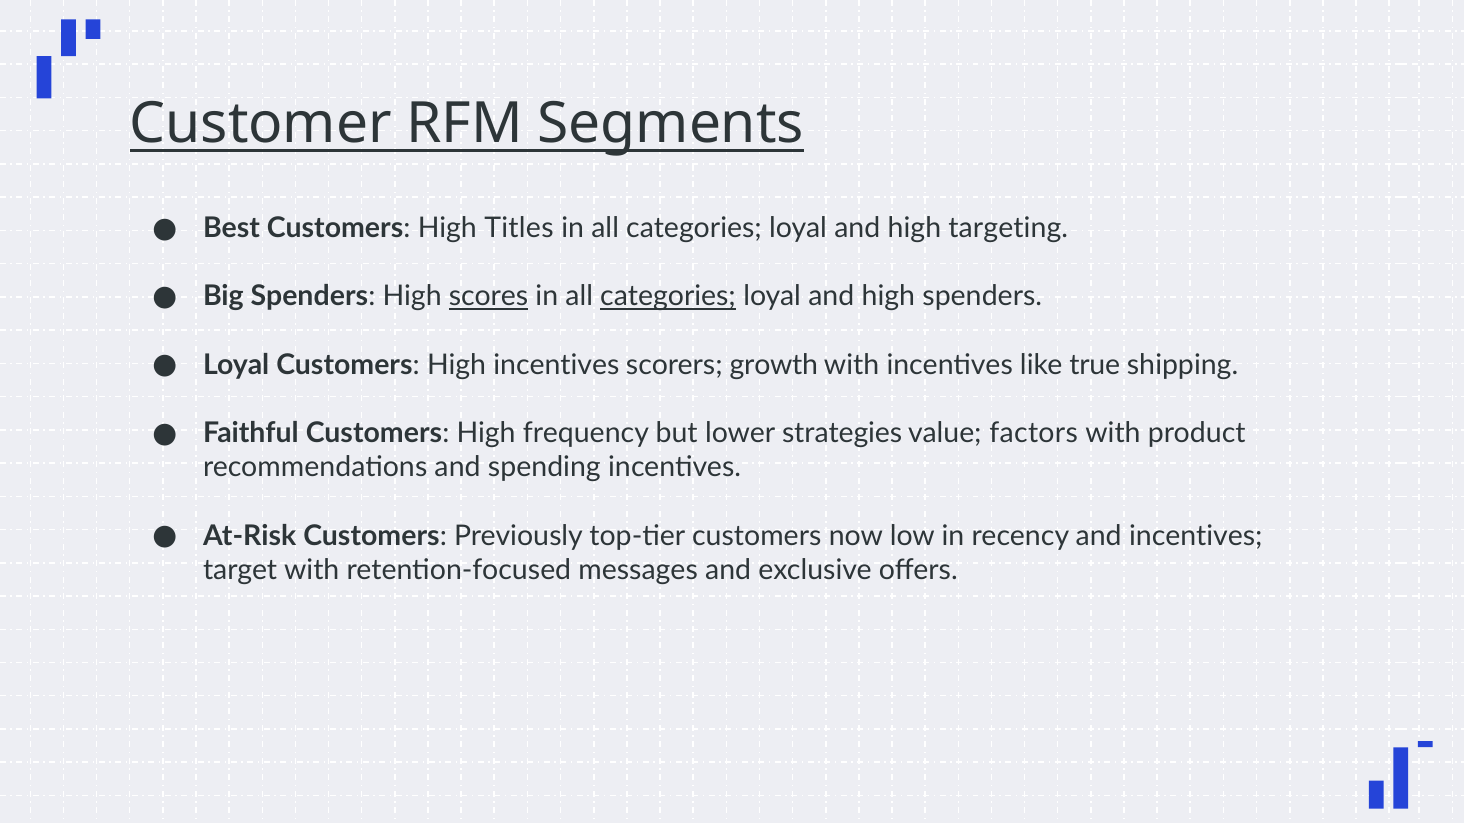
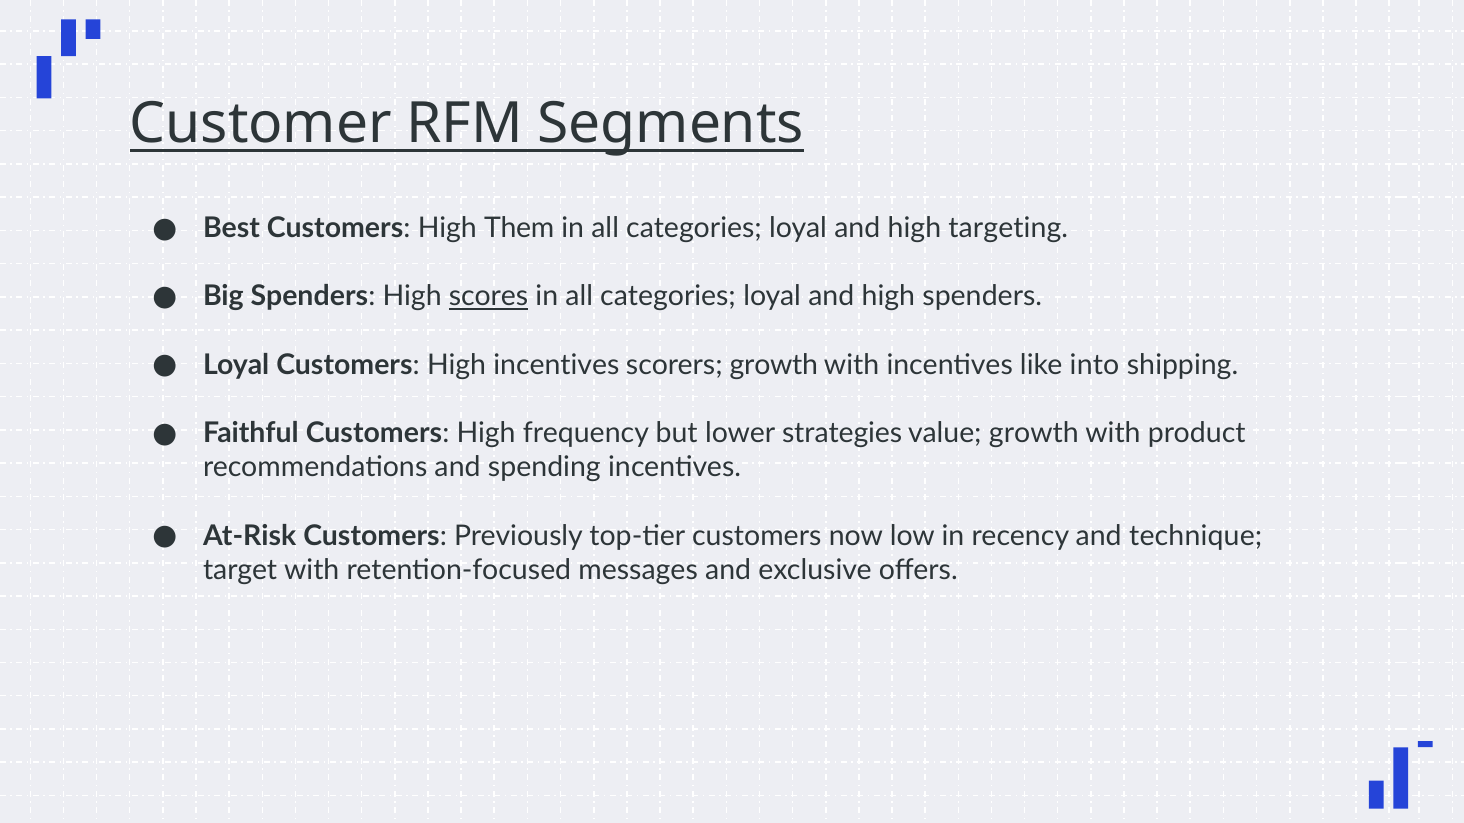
Titles: Titles -> Them (519, 228)
categories underline: present -> none (668, 297)
true: true -> into (1095, 365)
value factors: factors -> growth (1034, 433)
and incentives: incentives -> technique (1196, 536)
